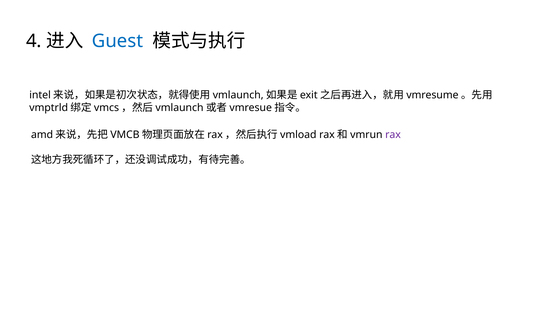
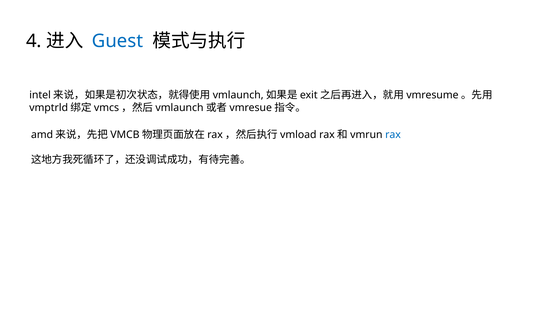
rax colour: purple -> blue (393, 135)
